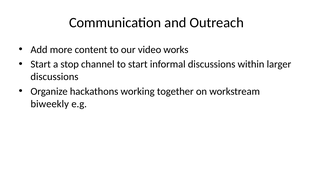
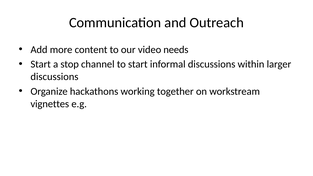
works: works -> needs (176, 50)
biweekly: biweekly -> vignettes (50, 104)
